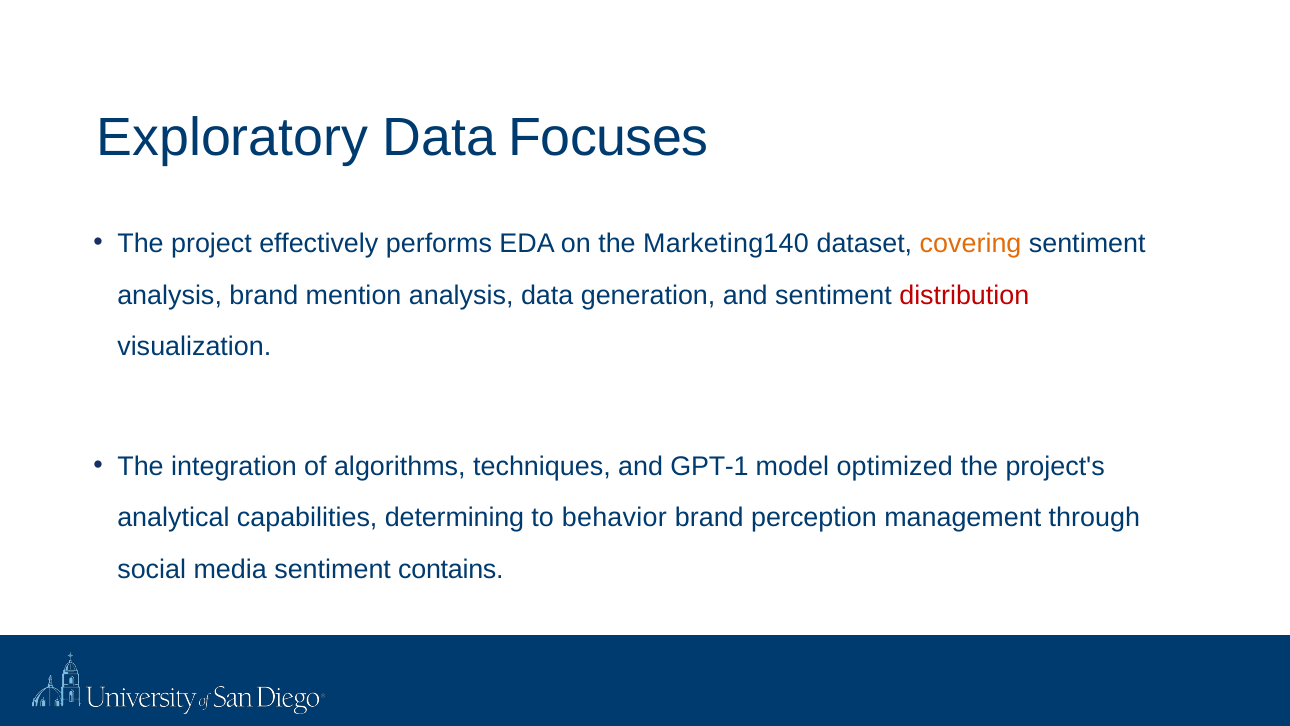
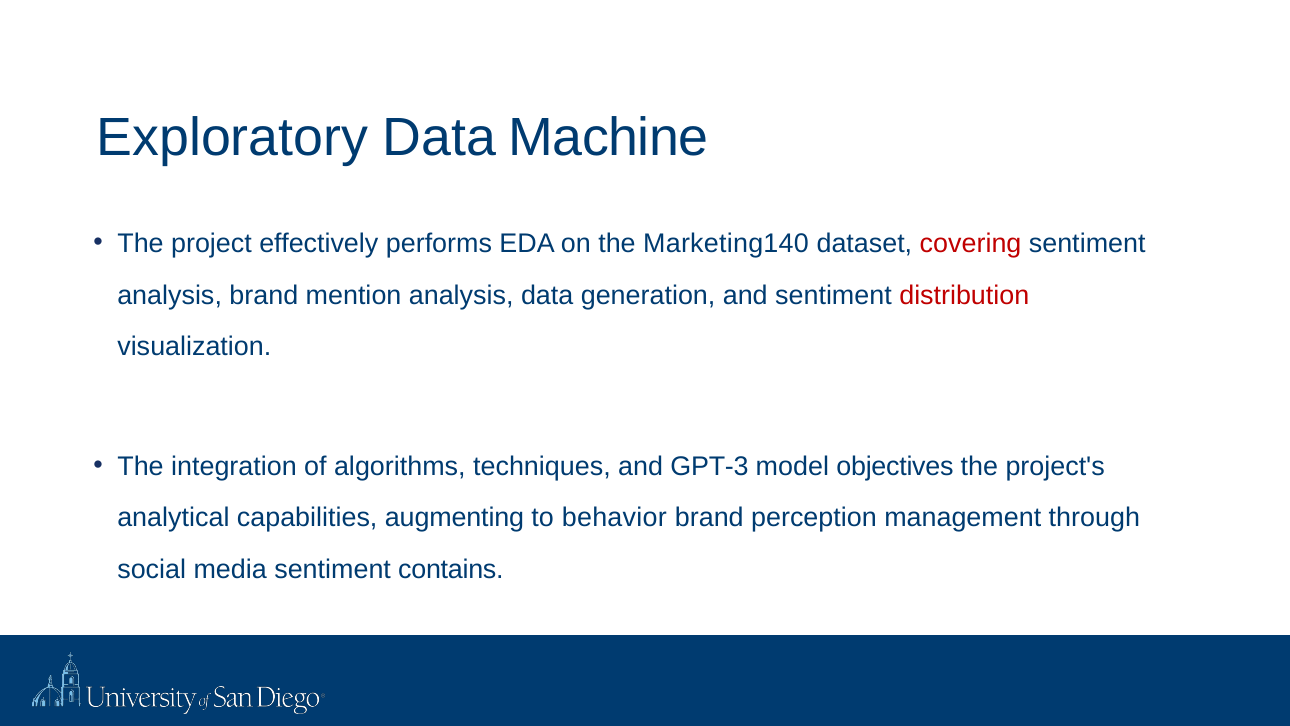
Focuses: Focuses -> Machine (609, 138)
covering colour: orange -> red (971, 243)
GPT-1: GPT-1 -> GPT-3 (710, 466)
optimized: optimized -> objectives (895, 466)
determining: determining -> augmenting (455, 518)
